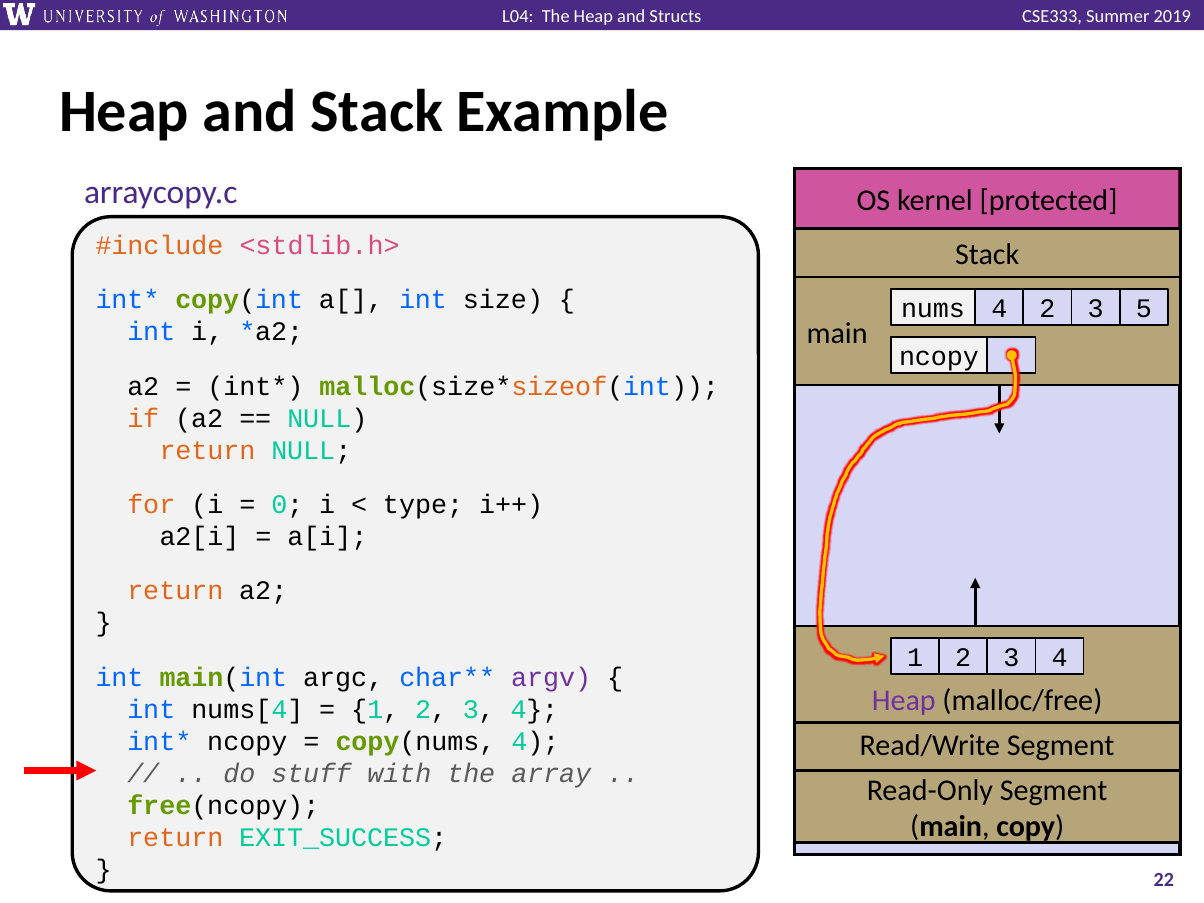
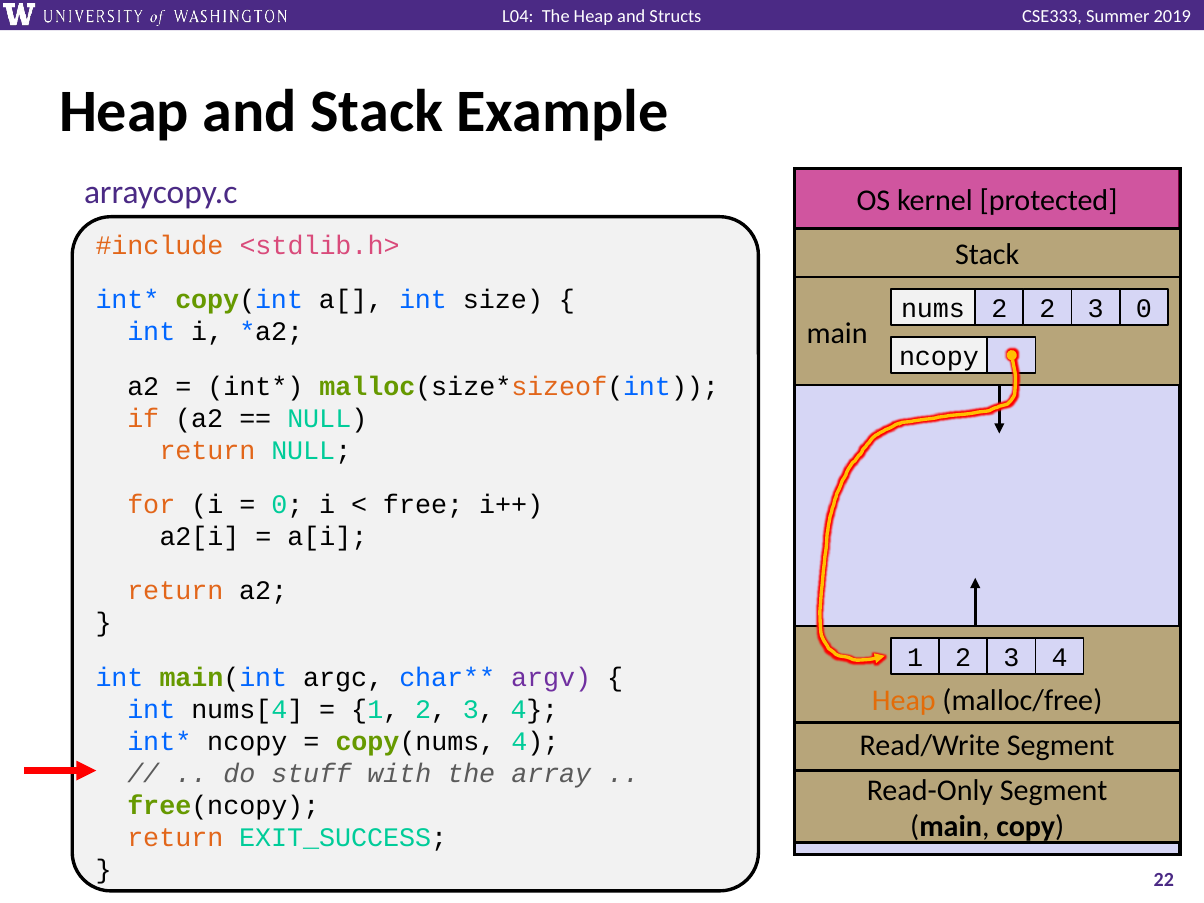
nums 4: 4 -> 2 (999, 309)
3 5: 5 -> 0 (1144, 309)
type: type -> free (423, 505)
Heap colour: purple -> orange (904, 700)
